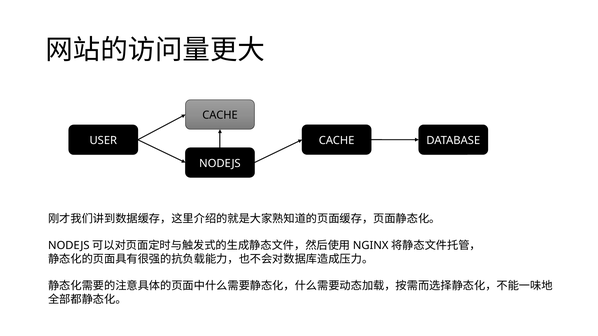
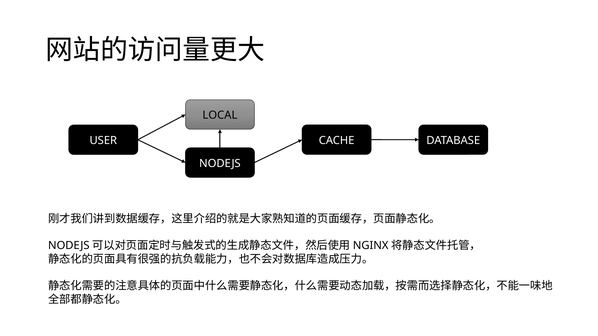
CACHE: CACHE -> LOCAL (220, 115)
